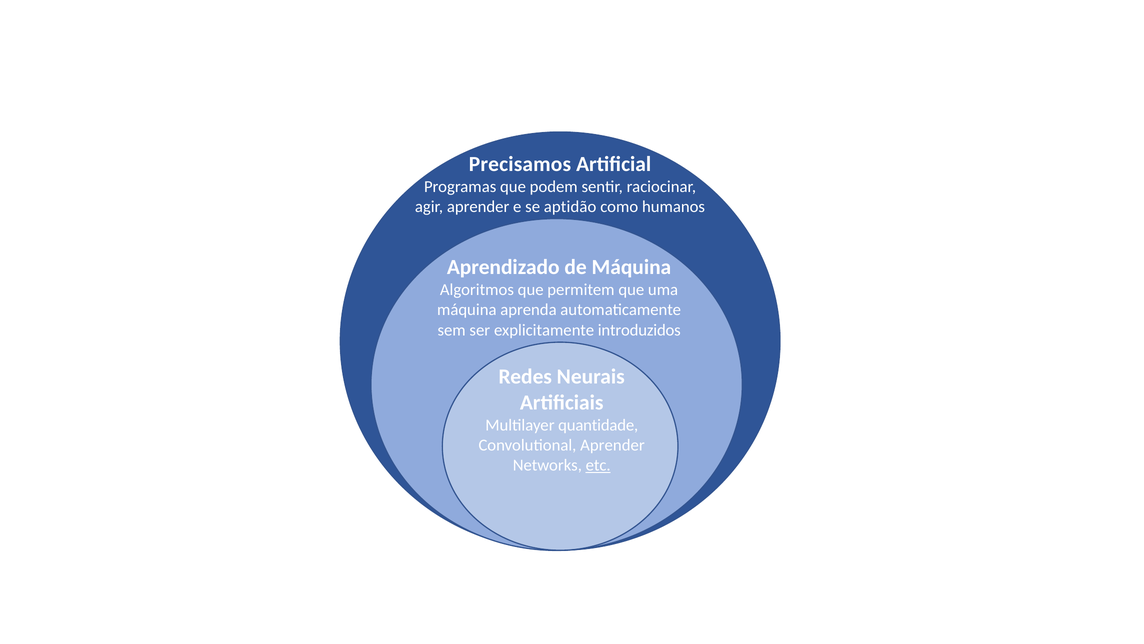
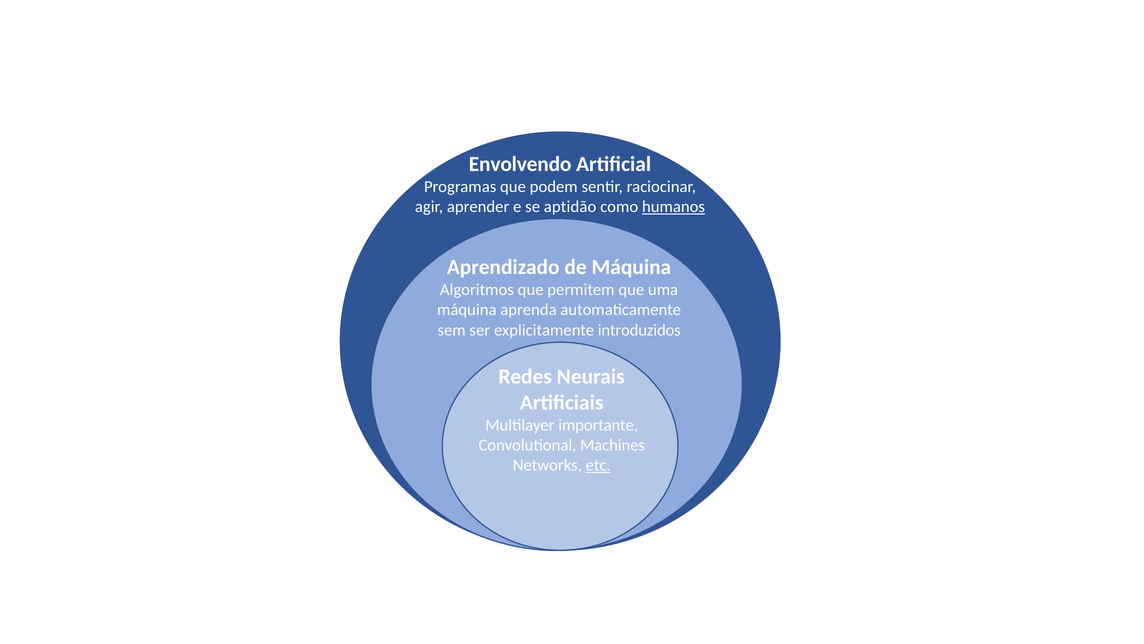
Precisamos: Precisamos -> Envolvendo (520, 164)
humanos underline: none -> present (674, 207)
quantidade: quantidade -> importante (598, 425)
Convolutional Aprender: Aprender -> Machines (613, 445)
